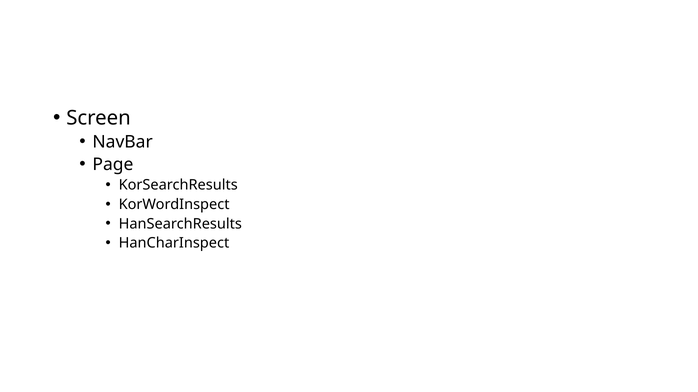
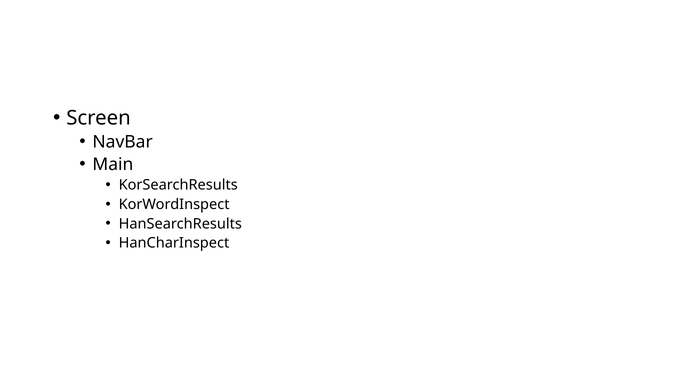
Page: Page -> Main (113, 165)
